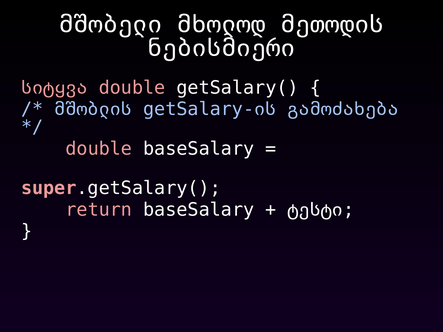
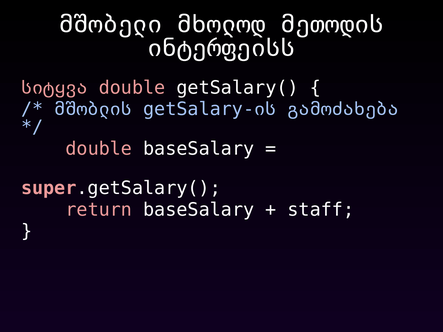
ნებისმიერი: ნებისმიერი -> ინტერფეისს (221, 48)
ტესტი: ტესტი -> staff (321, 210)
